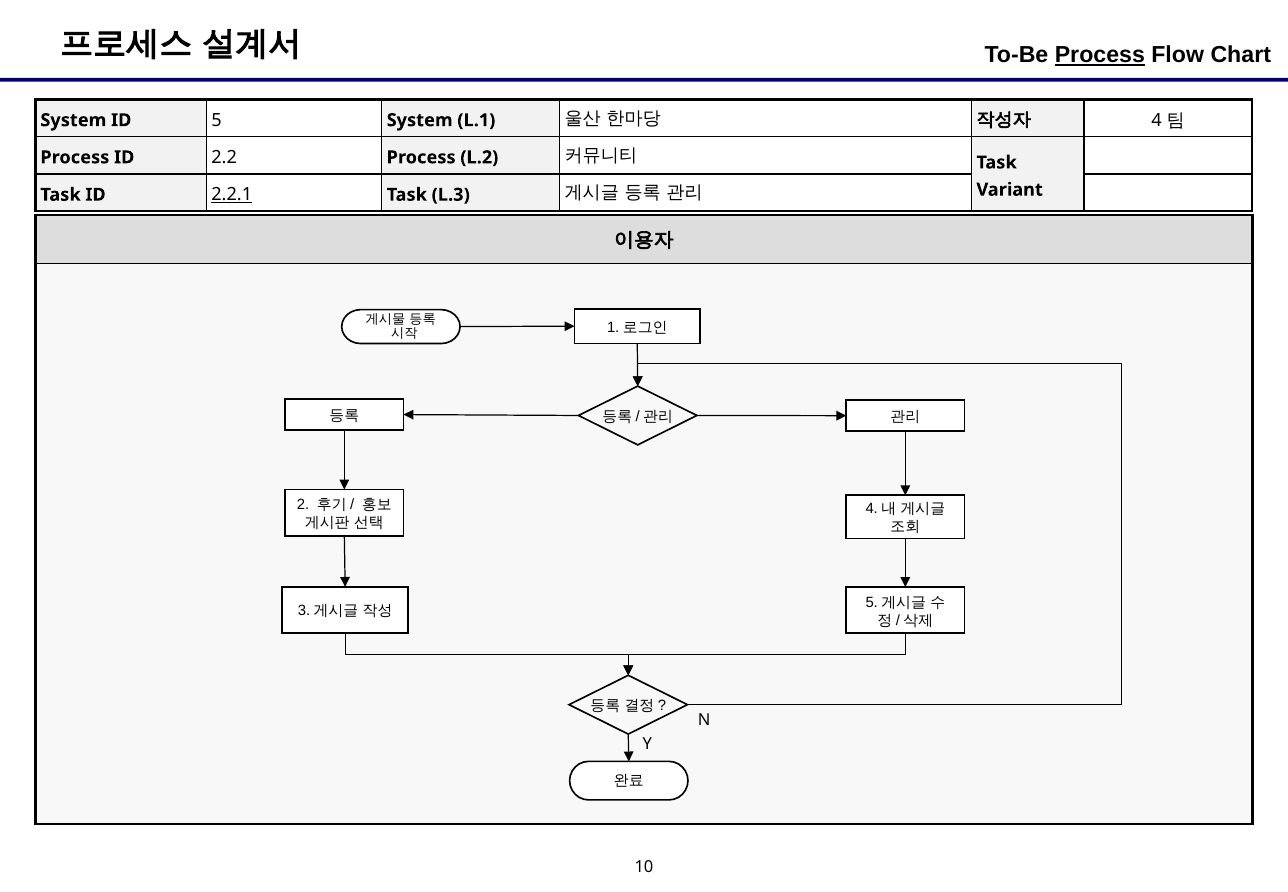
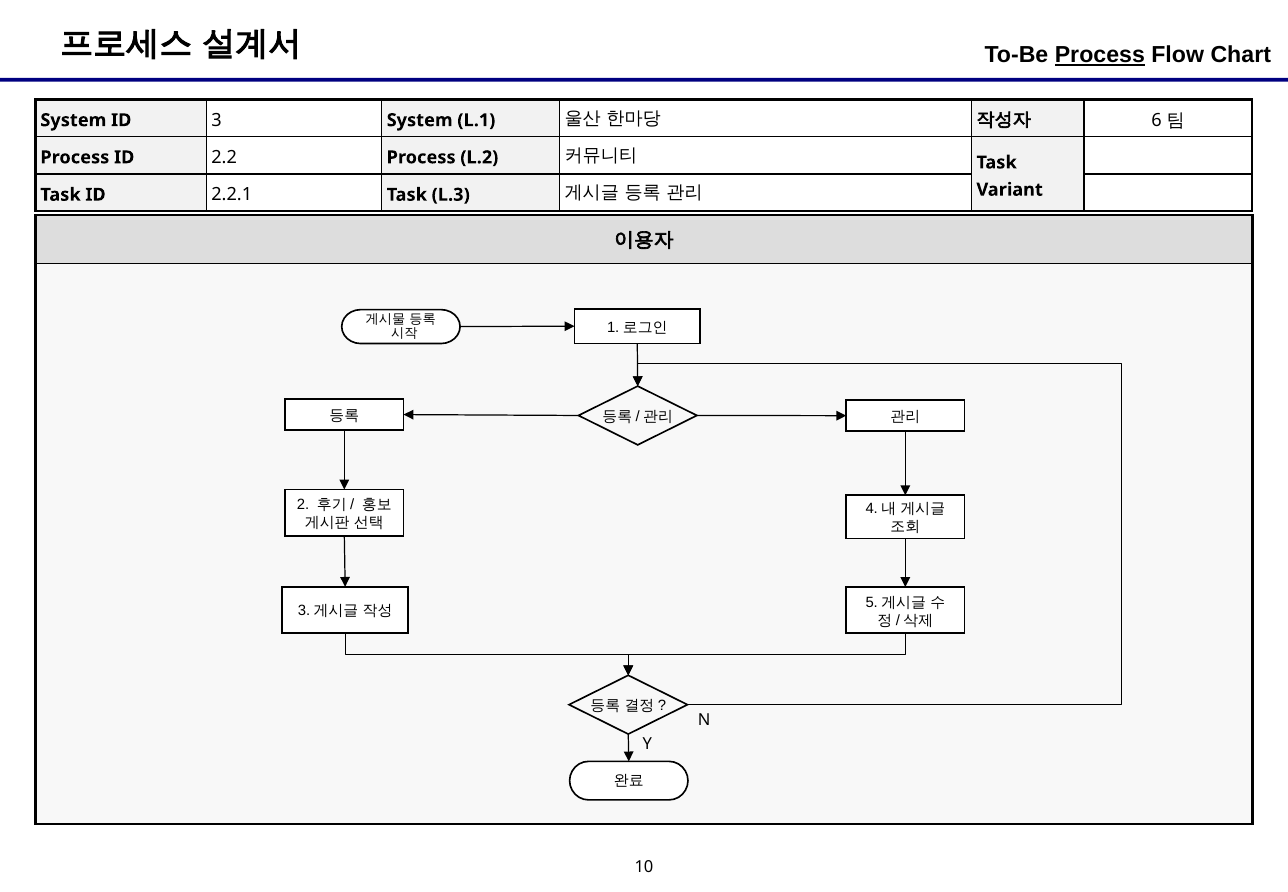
5: 5 -> 3 (216, 120)
4: 4 -> 6 (1157, 120)
2.2.1 underline: present -> none (232, 195)
